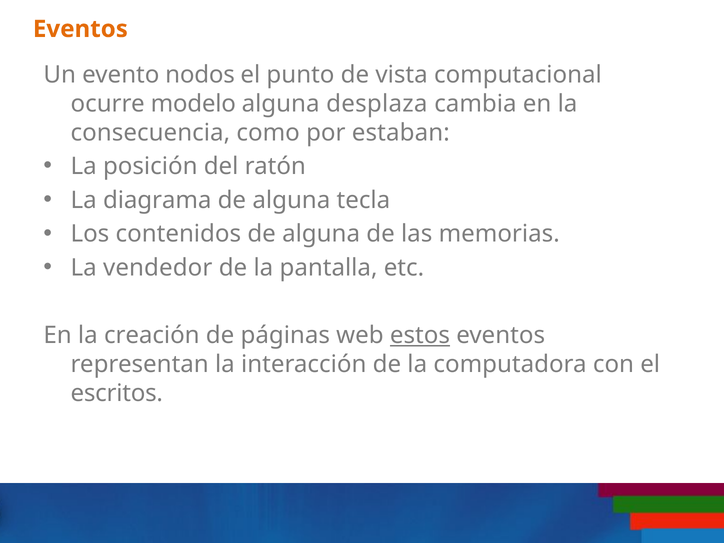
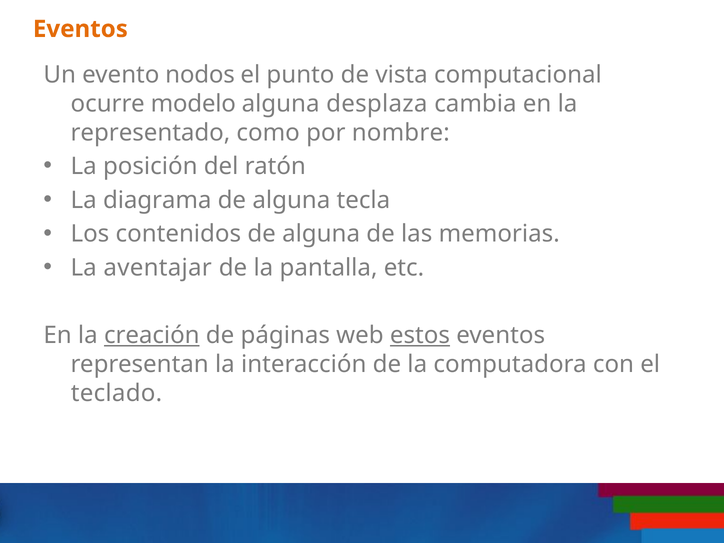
consecuencia: consecuencia -> representado (150, 133)
estaban: estaban -> nombre (401, 133)
vendedor: vendedor -> aventajar (158, 268)
creación underline: none -> present (152, 335)
escritos: escritos -> teclado (117, 393)
